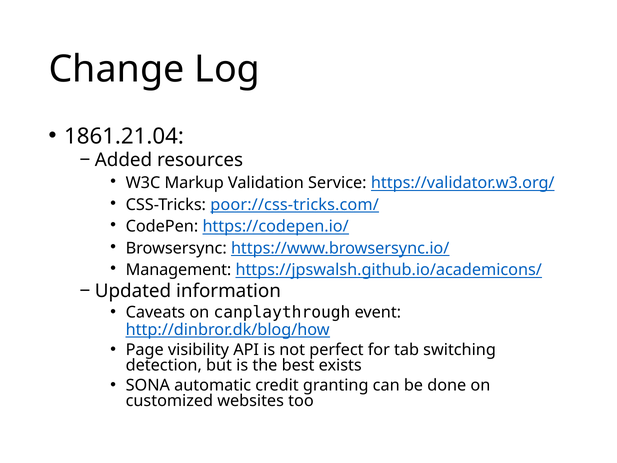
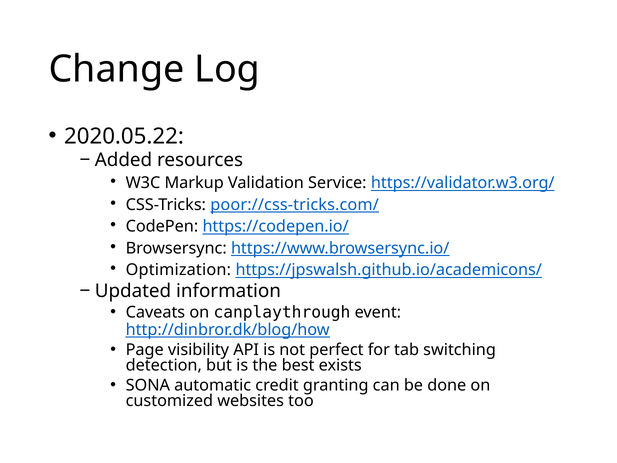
1861.21.04: 1861.21.04 -> 2020.05.22 (124, 136)
Management: Management -> Optimization (178, 270)
